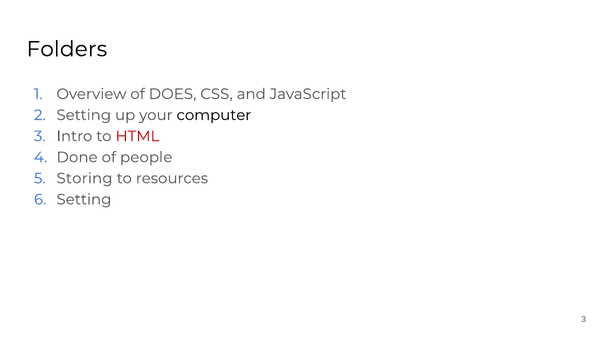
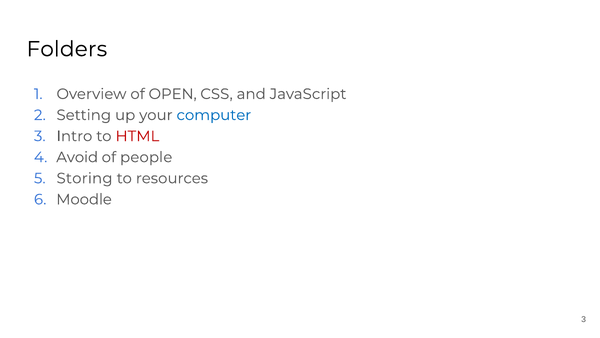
DOES: DOES -> OPEN (173, 94)
computer colour: black -> blue (214, 115)
Done: Done -> Avoid (77, 157)
Setting: Setting -> Moodle (84, 199)
